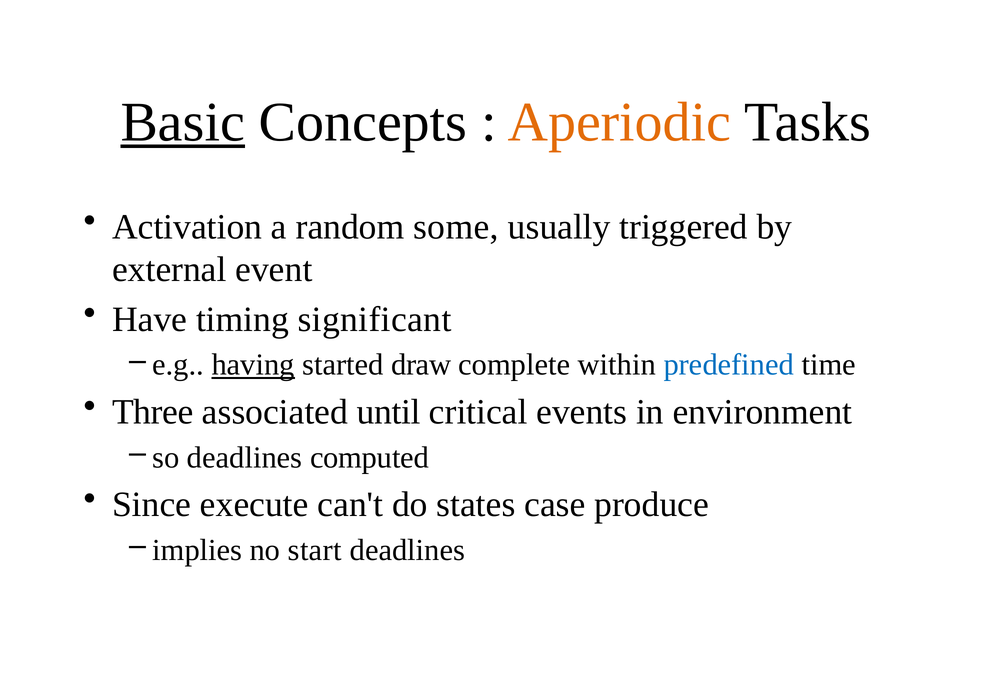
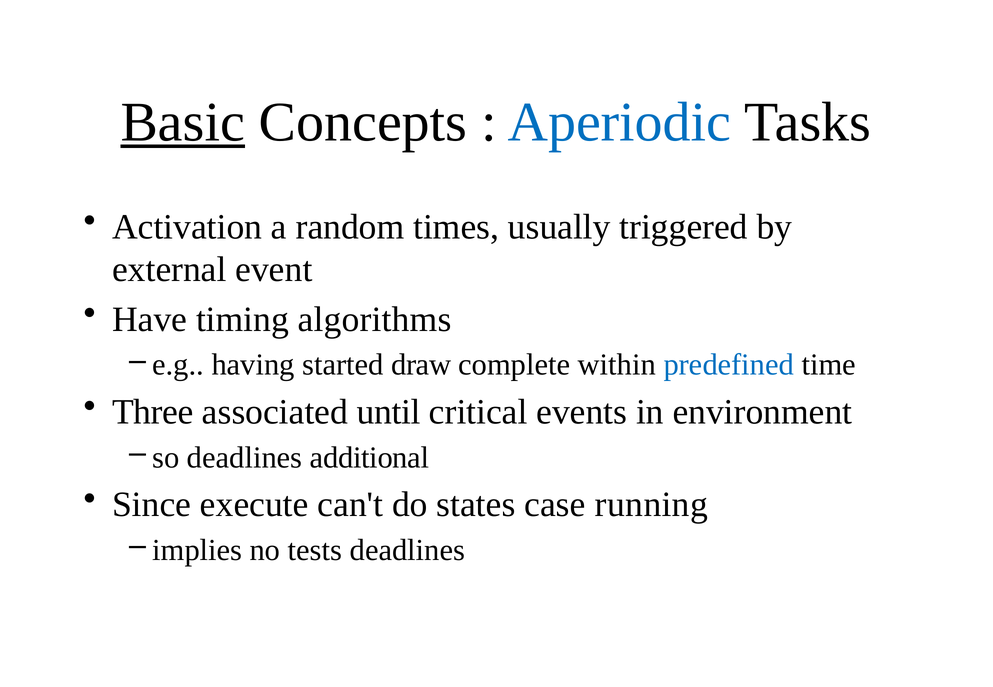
Aperiodic colour: orange -> blue (619, 122)
some: some -> times (456, 227)
significant: significant -> algorithms (375, 320)
having underline: present -> none (253, 365)
computed: computed -> additional (370, 458)
produce: produce -> running (651, 505)
start: start -> tests (315, 551)
